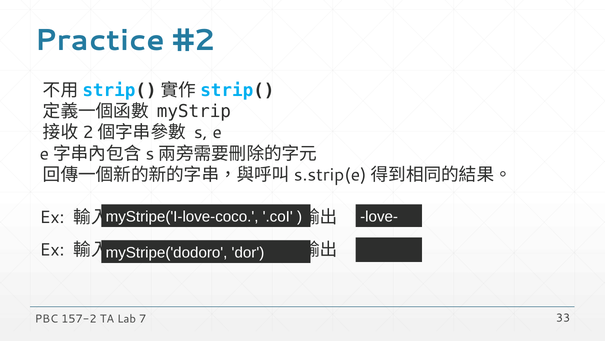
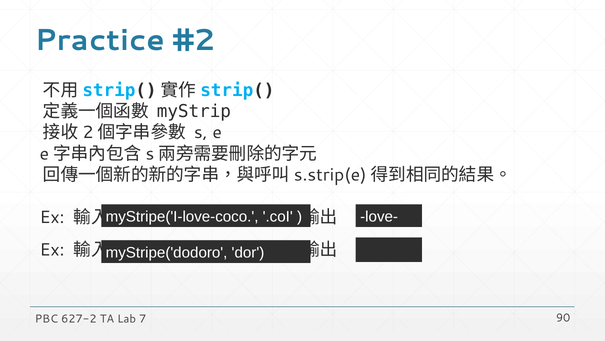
157-2: 157-2 -> 627-2 (79, 318)
33: 33 -> 90 (563, 317)
